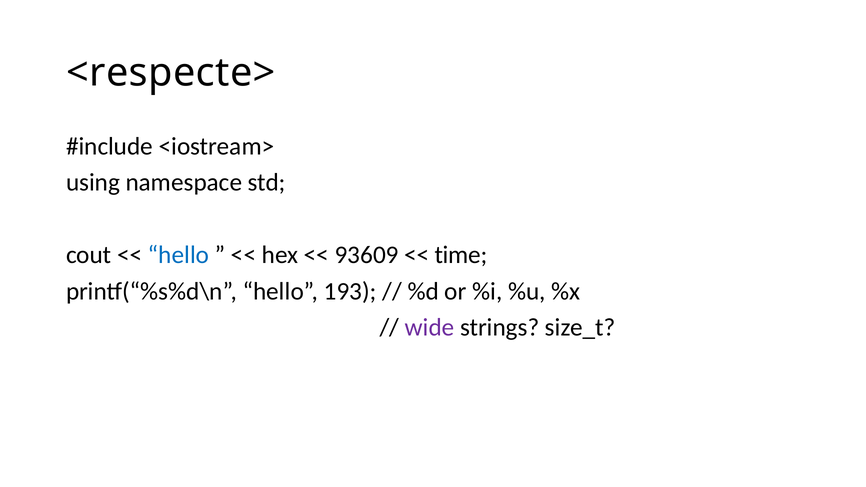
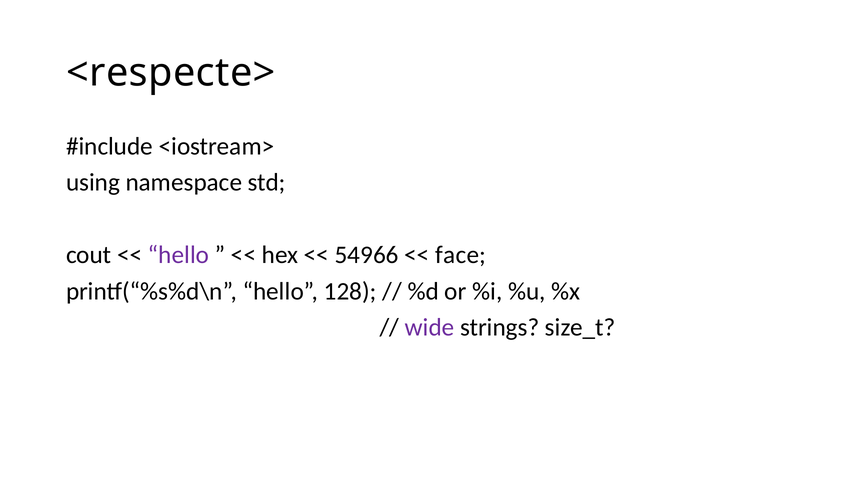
hello colour: blue -> purple (179, 255)
93609: 93609 -> 54966 (367, 255)
time: time -> face (461, 255)
193: 193 -> 128 (350, 291)
